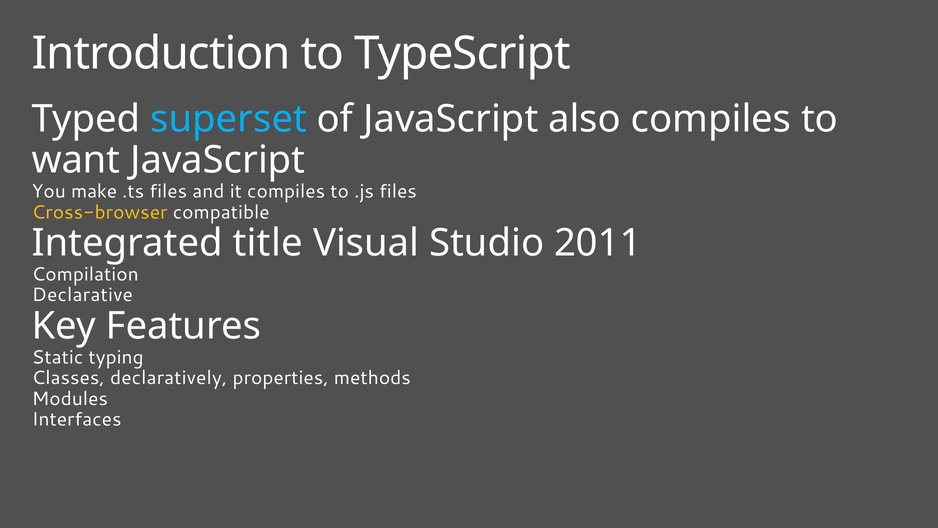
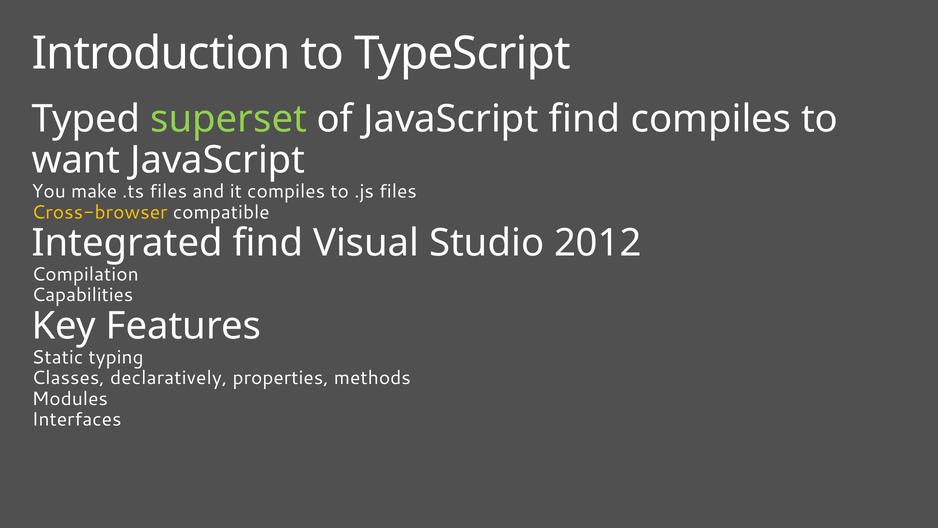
superset colour: light blue -> light green (229, 119)
JavaScript also: also -> find (584, 119)
Integrated title: title -> find (268, 243)
2011: 2011 -> 2012 (598, 243)
Declarative: Declarative -> Capabilities (83, 295)
